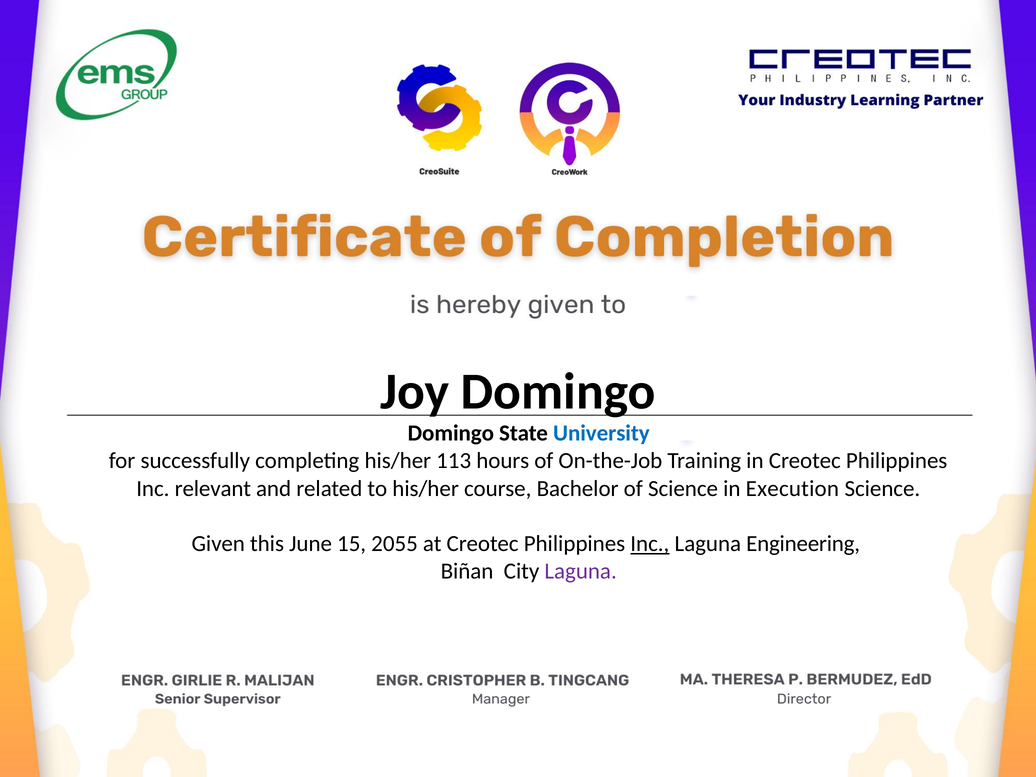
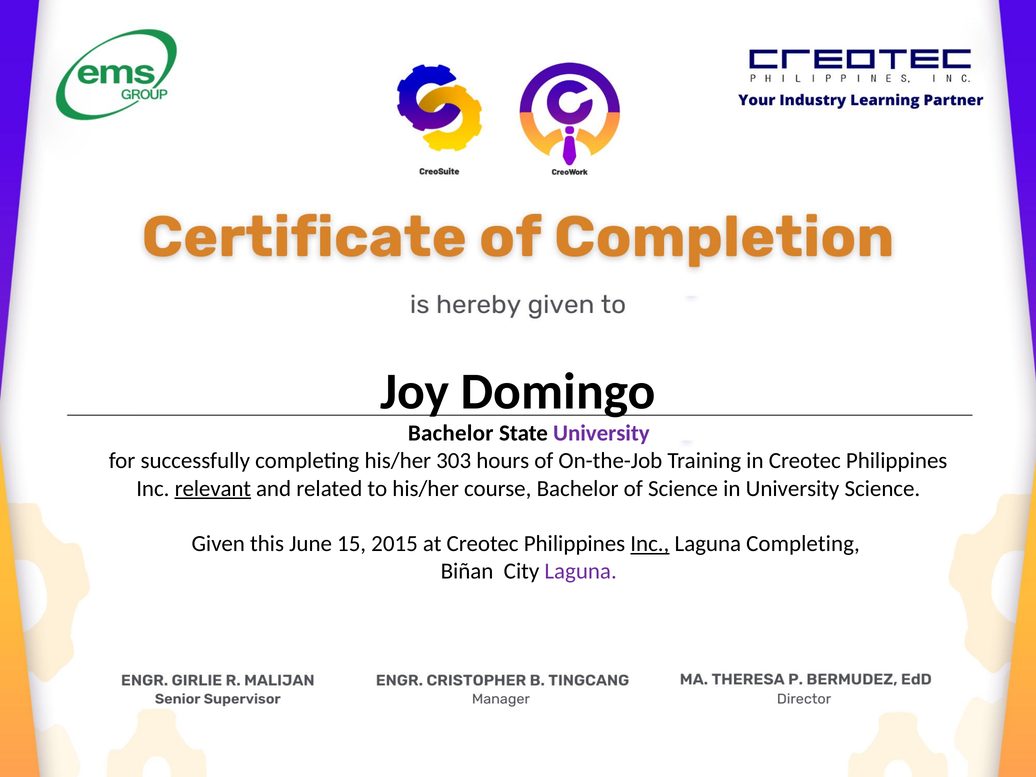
Domingo: Domingo -> Bachelor (451, 433)
University colour: blue -> purple (601, 433)
113: 113 -> 303 (454, 461)
relevant underline: none -> present (213, 489)
in Execution: Execution -> University (793, 489)
2055: 2055 -> 2015 (395, 544)
Laguna Engineering: Engineering -> Completing (803, 544)
